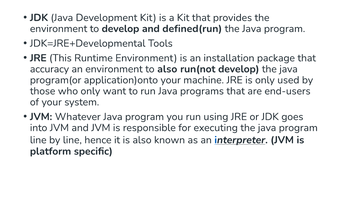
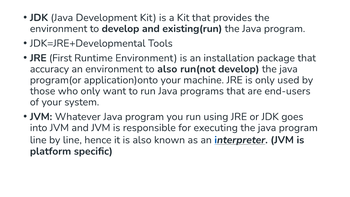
defined(run: defined(run -> existing(run (192, 29)
This: This -> First (60, 58)
